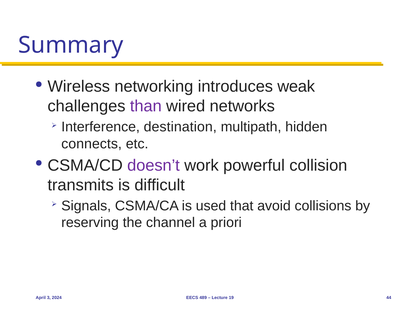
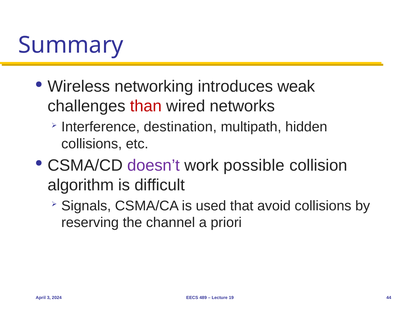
than colour: purple -> red (146, 106)
connects: connects -> collisions (92, 144)
powerful: powerful -> possible (254, 165)
transmits: transmits -> algorithm (81, 185)
